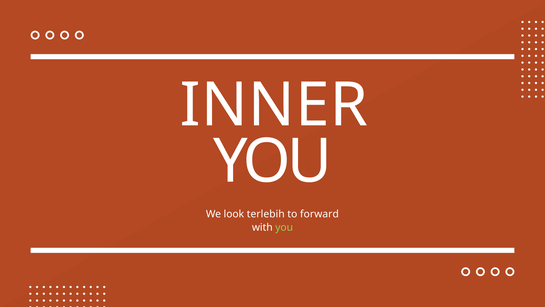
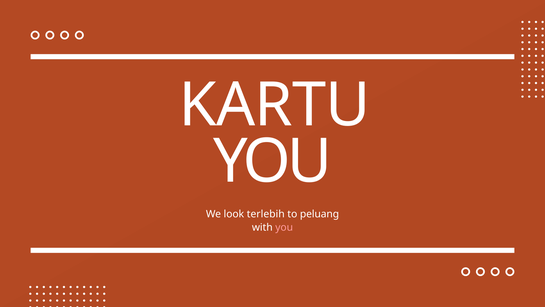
INNER: INNER -> KARTU (275, 105)
forward: forward -> peluang (319, 214)
you colour: light green -> pink (284, 227)
